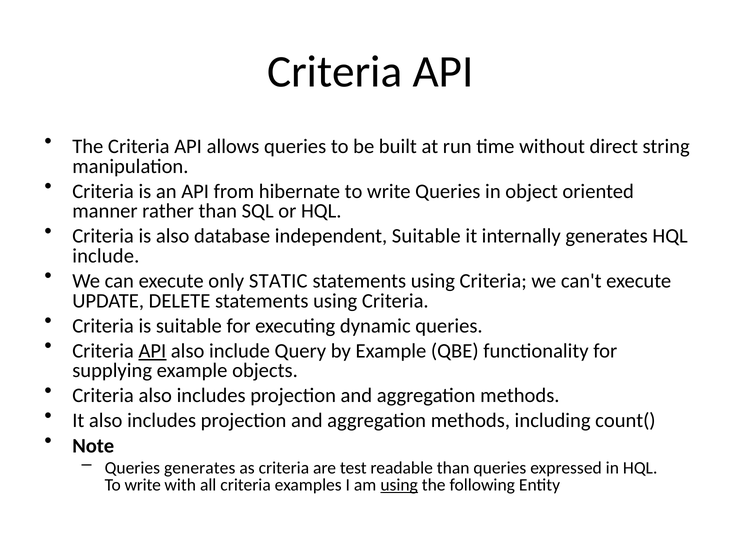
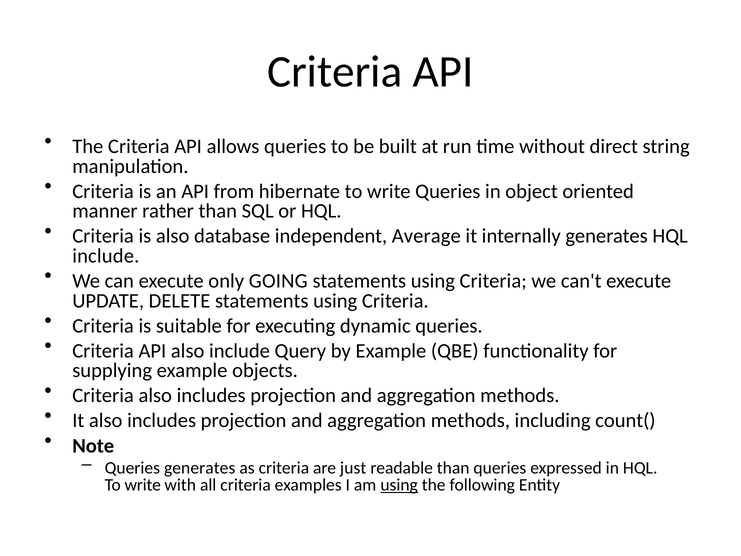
independent Suitable: Suitable -> Average (426, 236)
STATIC: STATIC -> GOING (278, 281)
API underline: present -> none (152, 351)
test: test -> just (353, 468)
